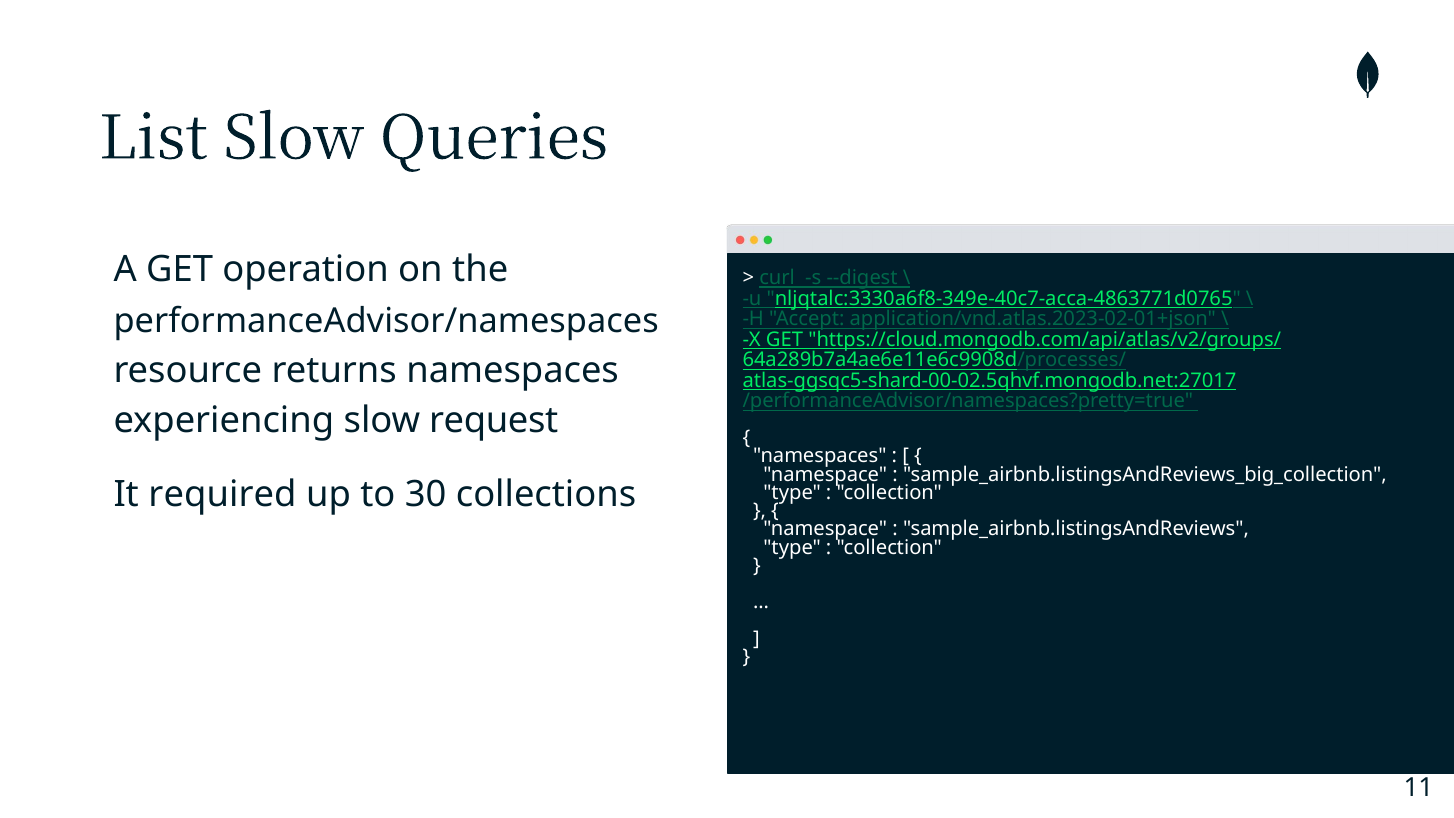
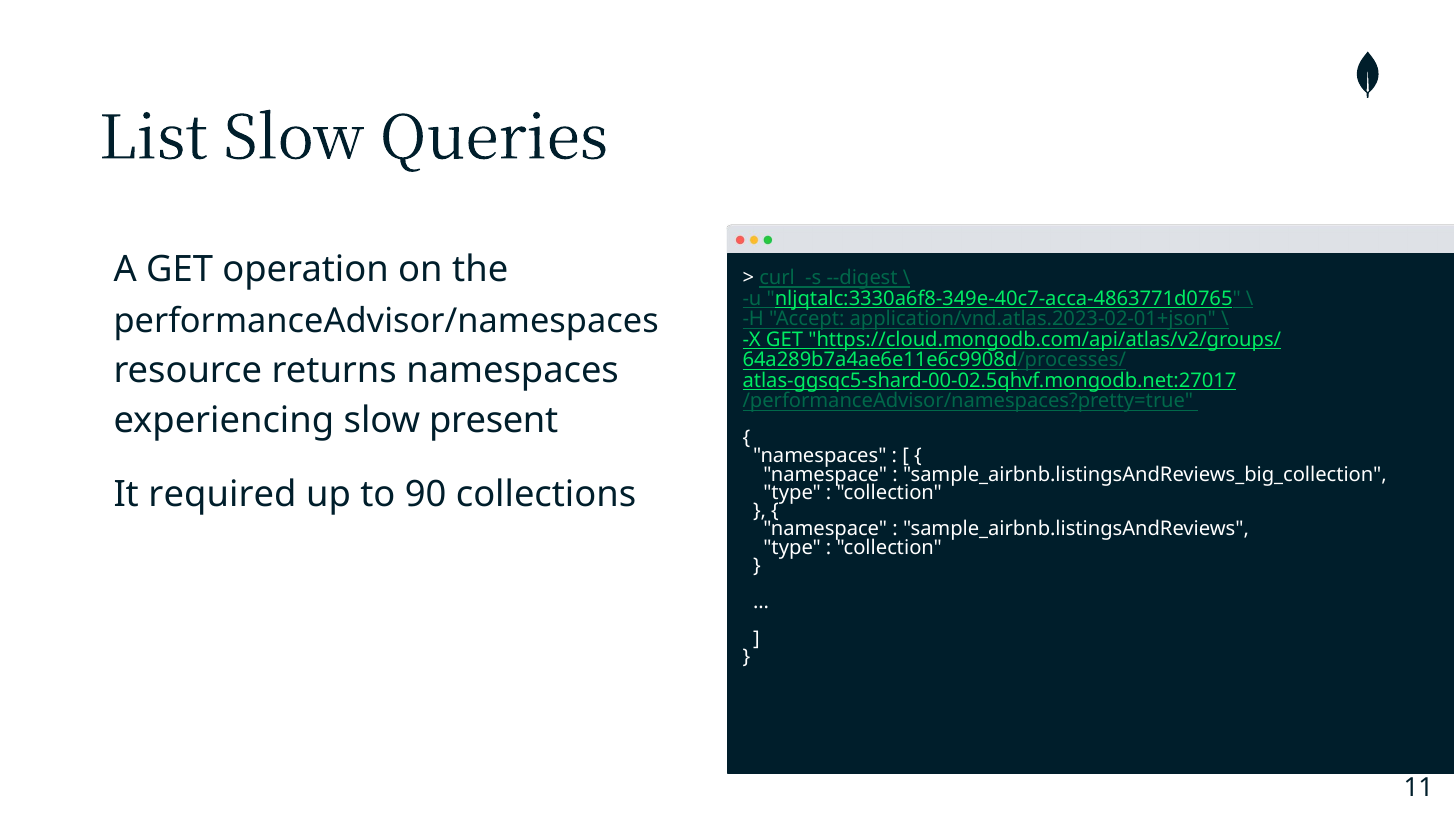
request: request -> present (494, 420)
30: 30 -> 90 (426, 495)
